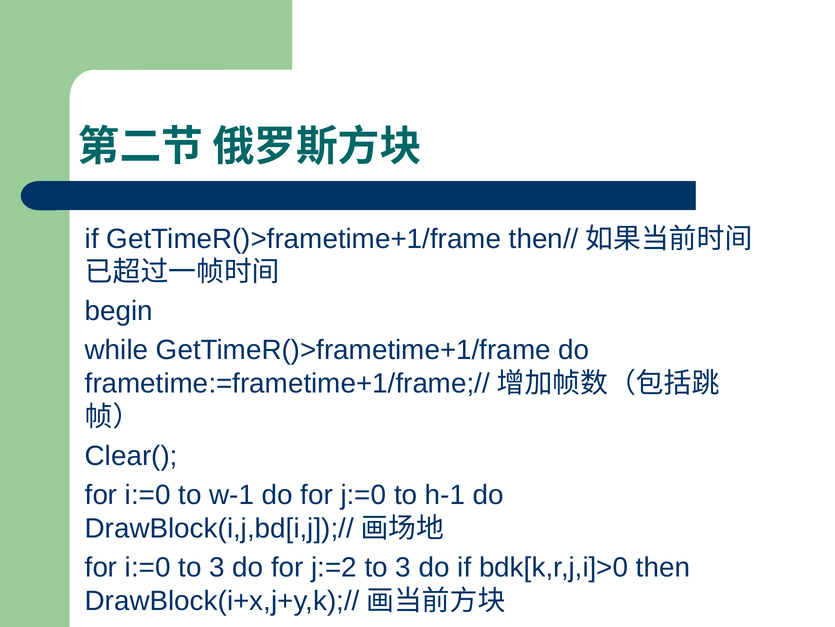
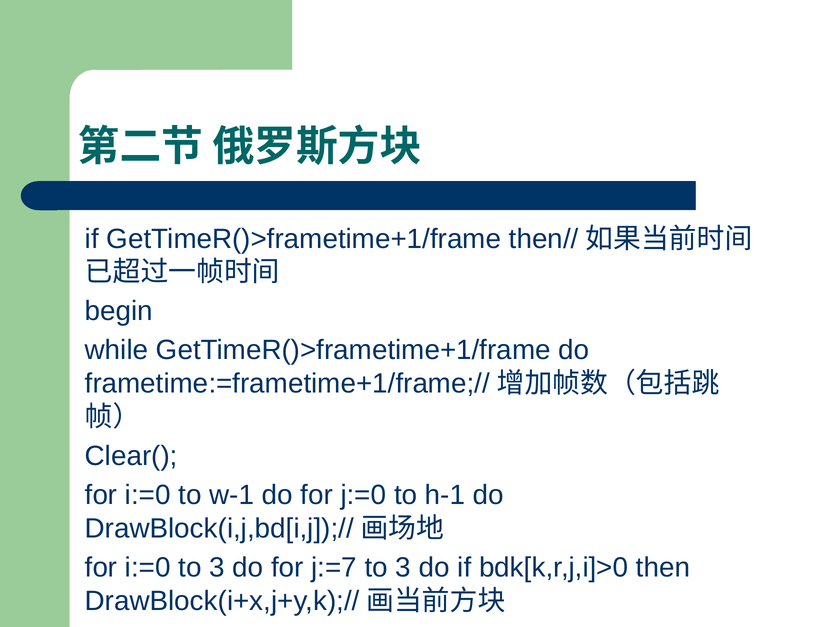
j:=2: j:=2 -> j:=7 (334, 567)
